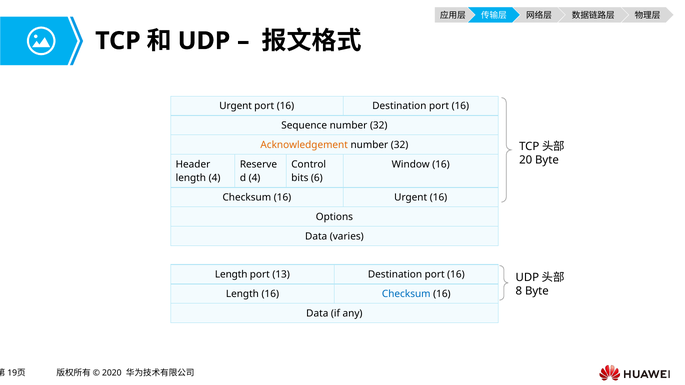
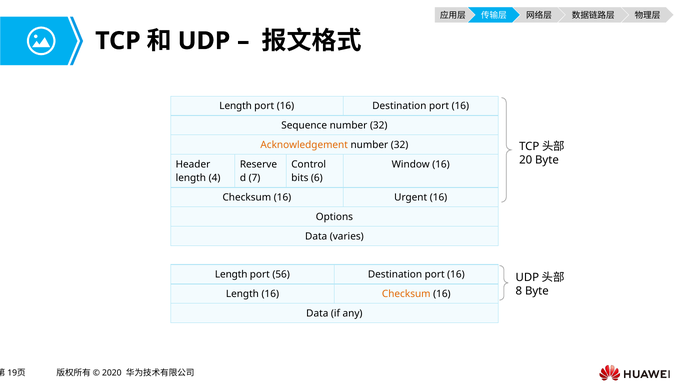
Urgent: Urgent -> Length (236, 106)
4: 4 -> 7 (254, 178)
13: 13 -> 56 (281, 275)
Checksum colour: blue -> orange (406, 294)
